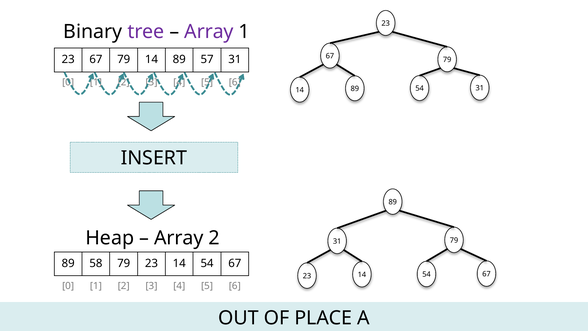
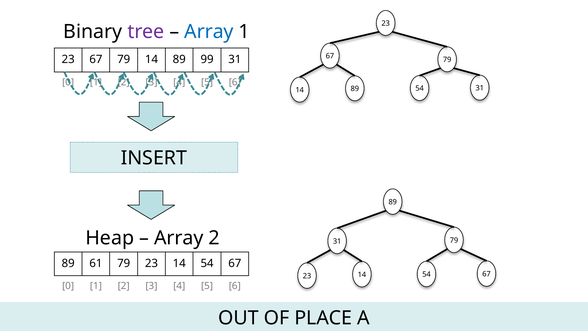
Array colour: purple -> blue (209, 32)
57: 57 -> 99 (207, 59)
58: 58 -> 61 (96, 263)
